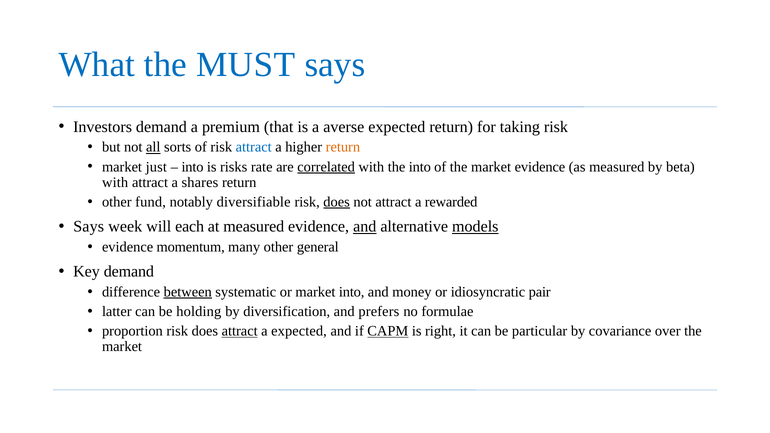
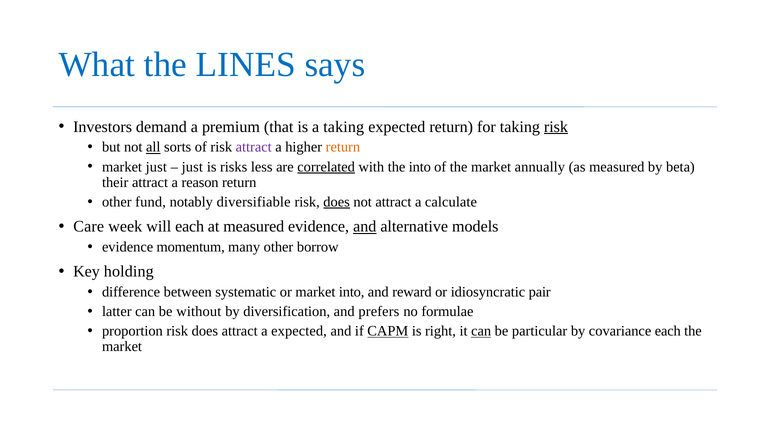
MUST: MUST -> LINES (246, 65)
a averse: averse -> taking (344, 127)
risk underline: none -> present (556, 127)
attract colour: blue -> purple (254, 147)
into: into -> just (192, 167)
rate: rate -> less (262, 167)
market evidence: evidence -> annually (540, 167)
with: with -> their (115, 182)
shares: shares -> reason (200, 182)
rewarded: rewarded -> calculate (451, 202)
Says: Says -> Care (89, 226)
models underline: present -> none (475, 226)
general: general -> borrow (318, 247)
Key demand: demand -> holding (129, 271)
between underline: present -> none (188, 292)
money: money -> reward (412, 292)
holding: holding -> without (199, 312)
attract underline: present -> none (240, 331)
can underline: none -> present (481, 331)
covariance over: over -> each (668, 331)
